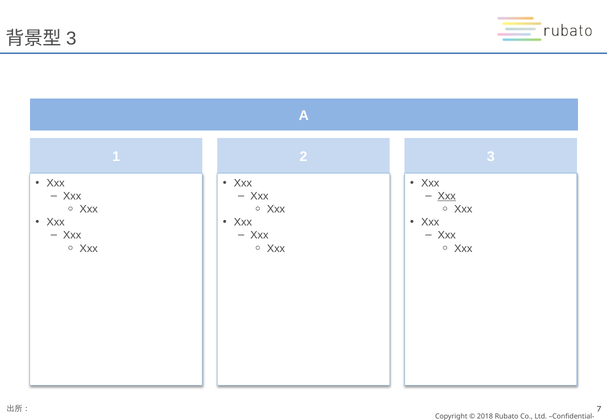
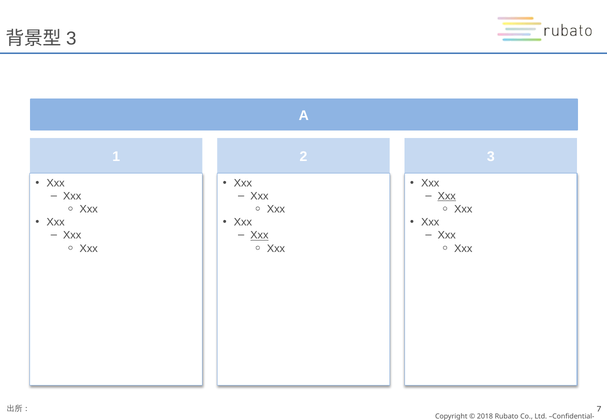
Xxx underline: none -> present (259, 236)
